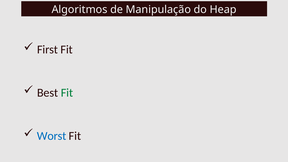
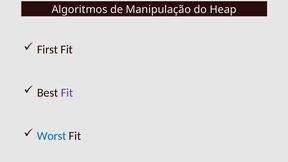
Fit colour: green -> purple (67, 93)
